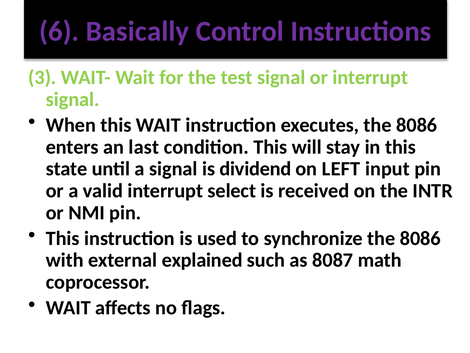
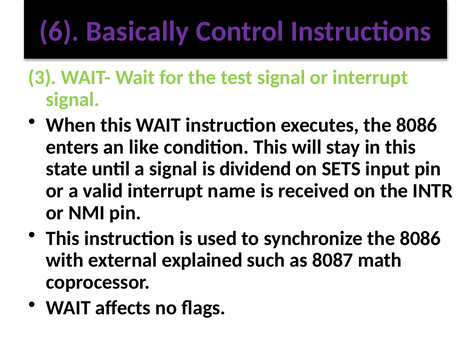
last: last -> like (144, 147)
LEFT: LEFT -> SETS (341, 169)
select: select -> name (232, 191)
